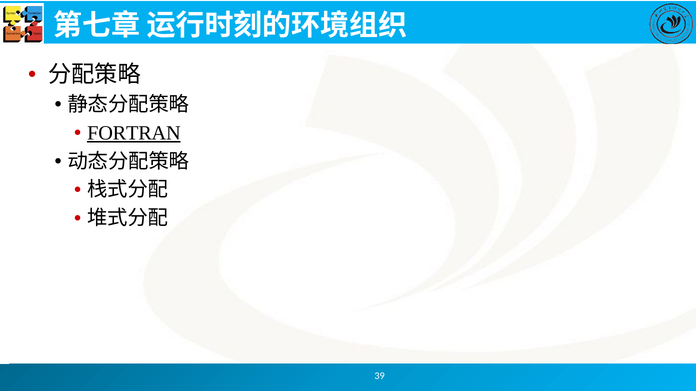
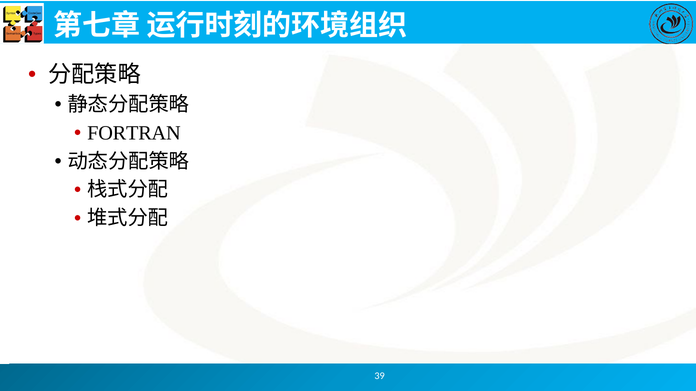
FORTRAN underline: present -> none (134, 133)
